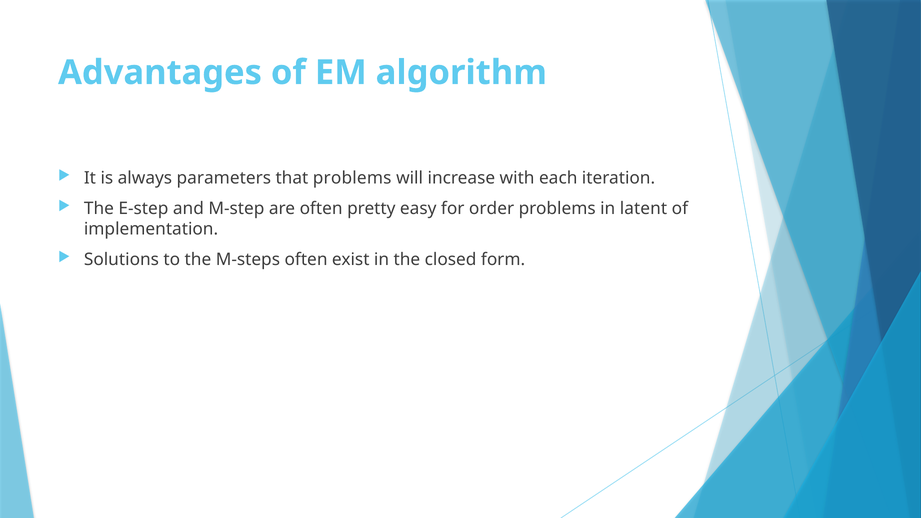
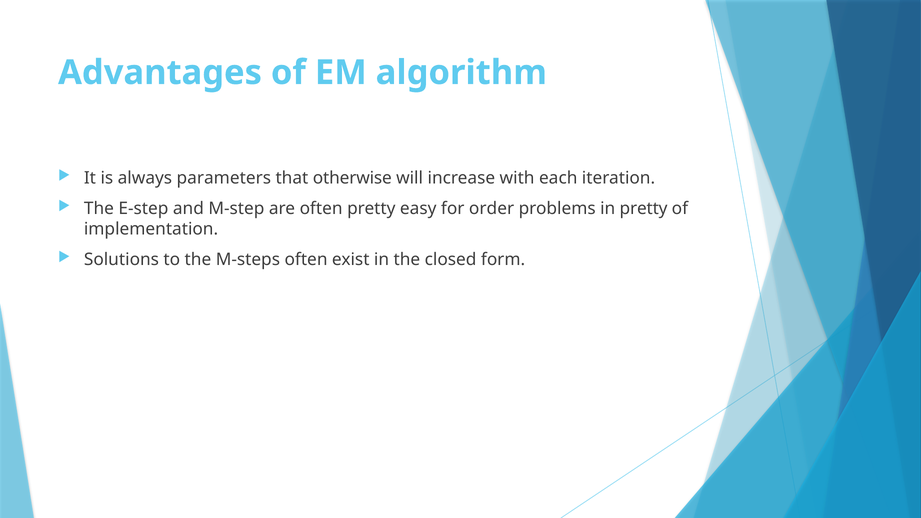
that problems: problems -> otherwise (352, 178)
in latent: latent -> pretty (644, 209)
